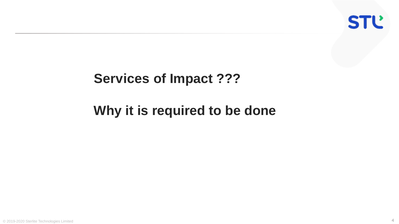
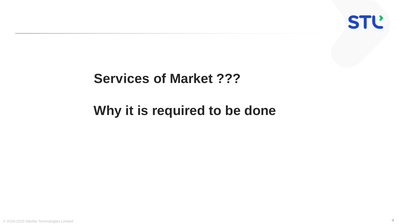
Impact: Impact -> Market (191, 79)
